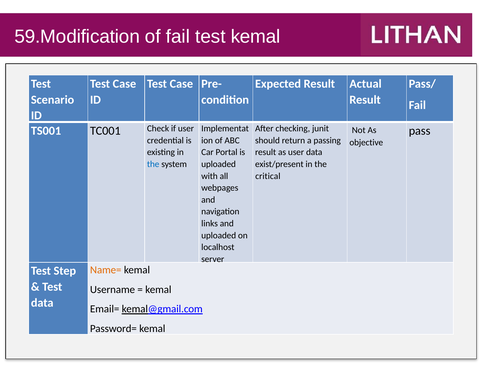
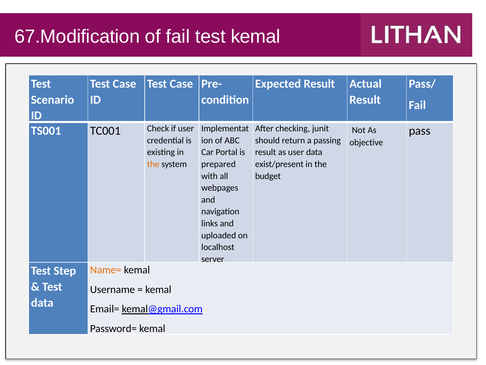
59.Modification: 59.Modification -> 67.Modification (77, 37)
the colour: blue -> orange (153, 164)
uploaded: uploaded -> prepared (219, 164)
critical: critical -> budget (268, 176)
